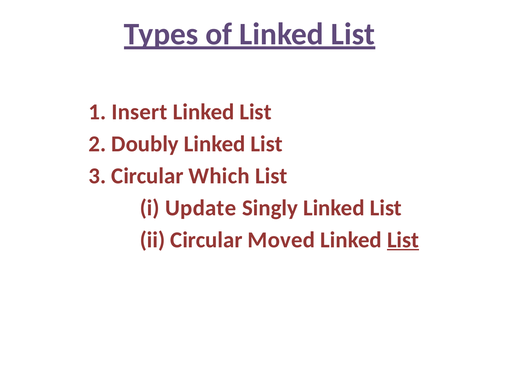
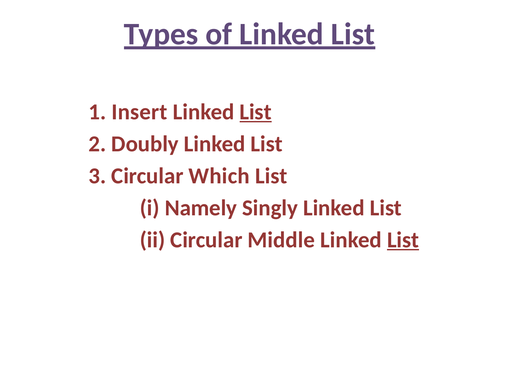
List underline: none -> present (256, 112)
Update: Update -> Namely (201, 208)
Moved: Moved -> Middle (281, 240)
